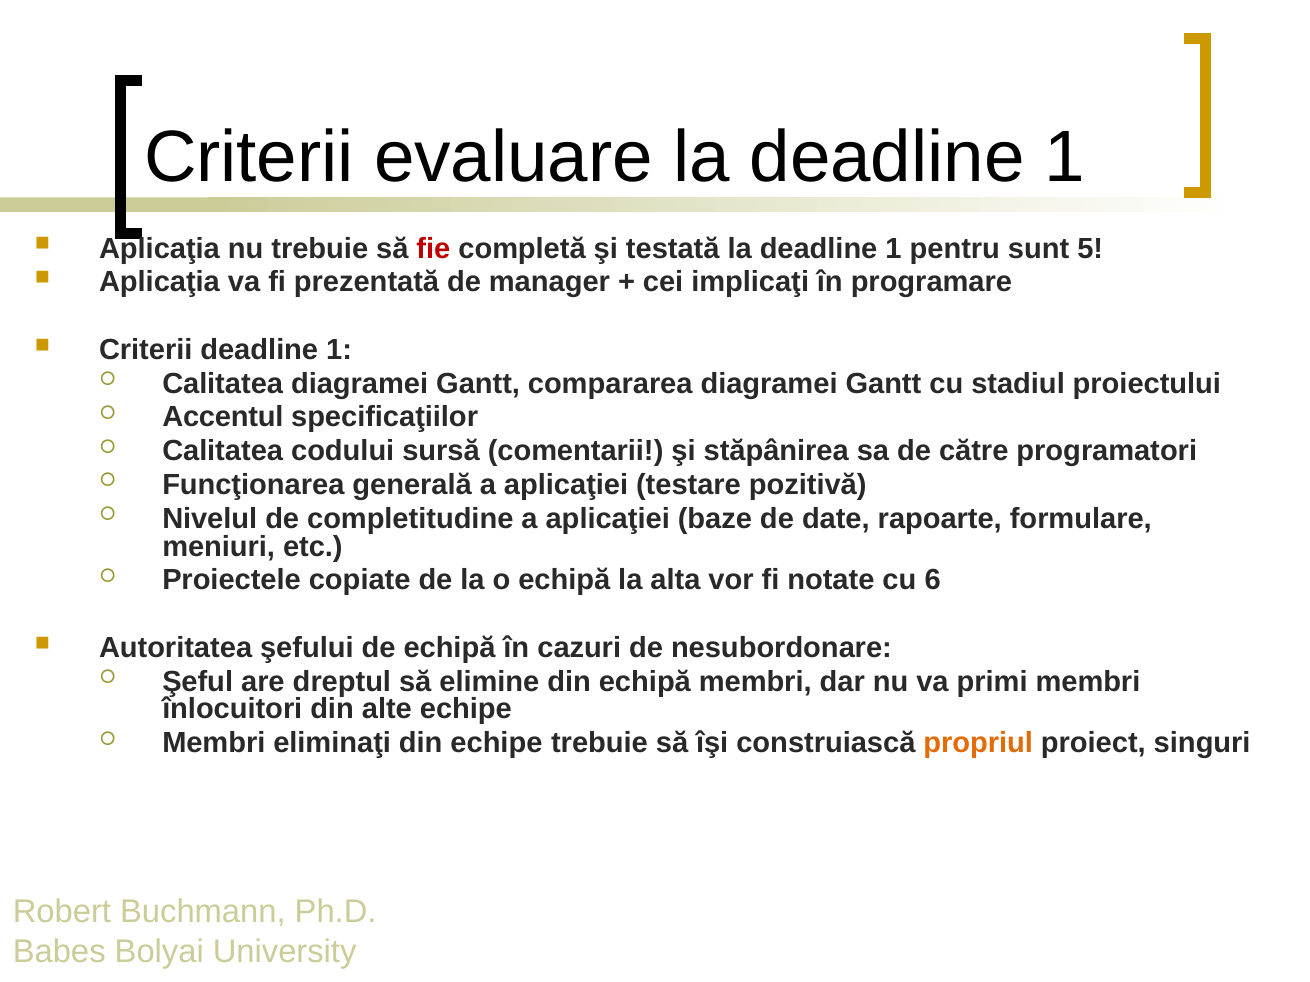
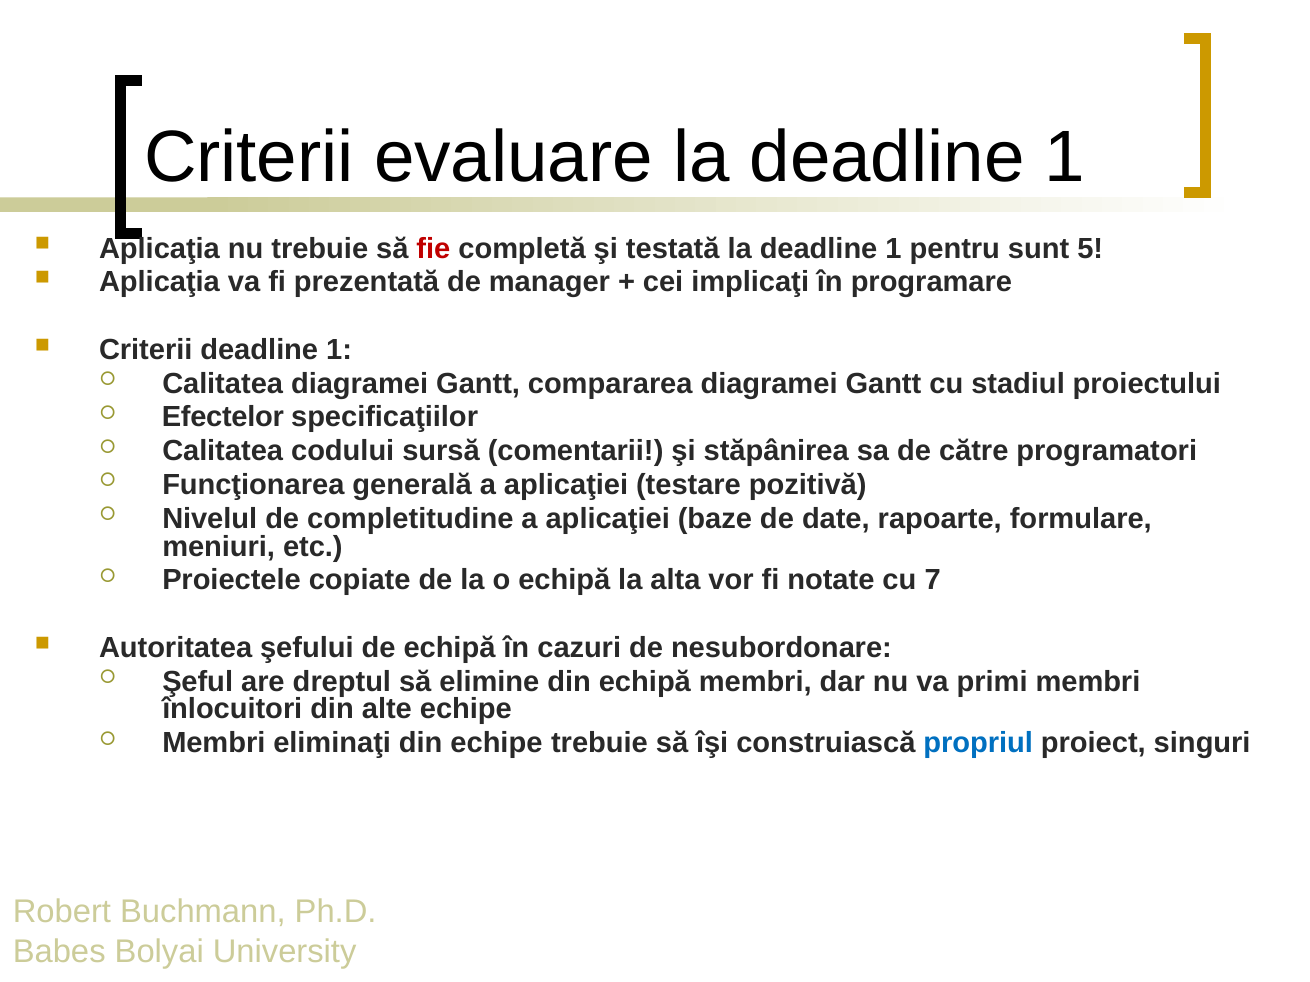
Accentul: Accentul -> Efectelor (223, 417)
6: 6 -> 7 (933, 580)
propriul colour: orange -> blue (978, 743)
